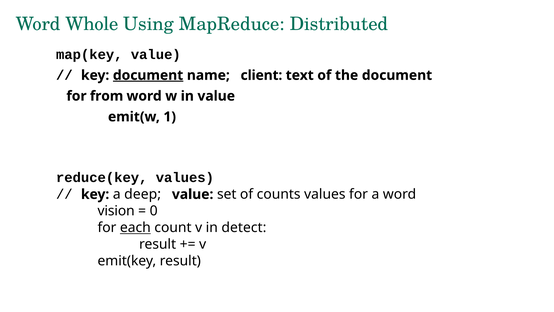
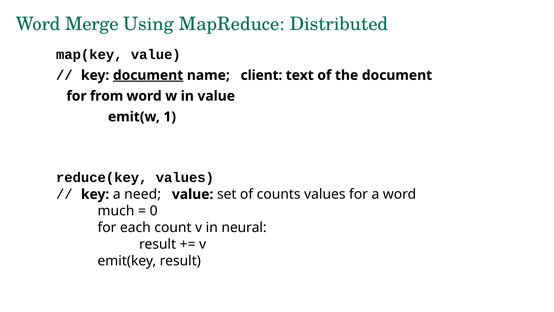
Whole: Whole -> Merge (92, 24)
deep: deep -> need (143, 194)
vision: vision -> much (116, 211)
each underline: present -> none (135, 227)
detect: detect -> neural (244, 227)
